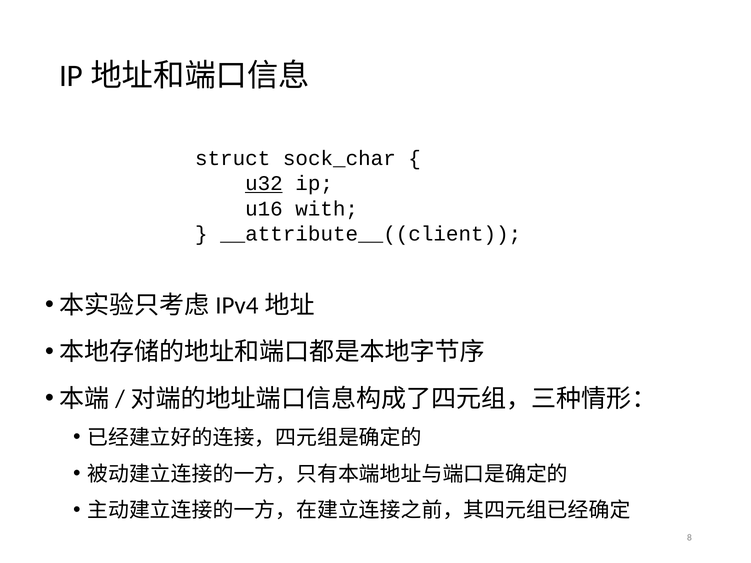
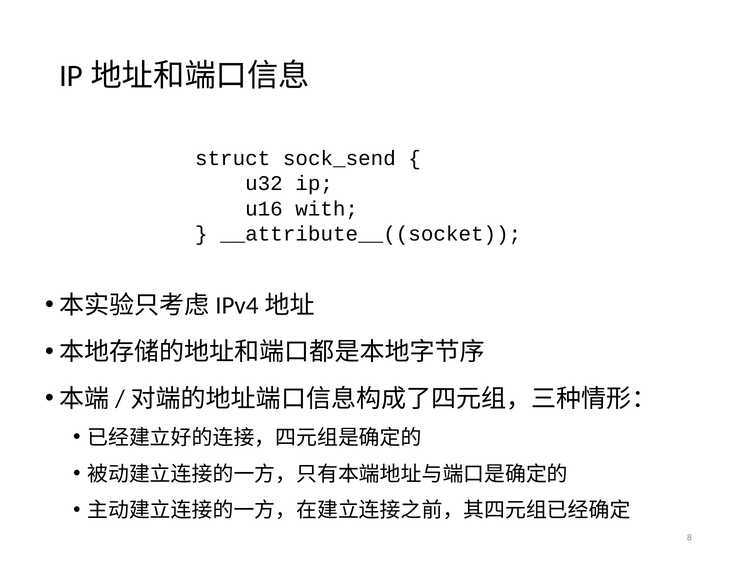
sock_char: sock_char -> sock_send (339, 159)
u32 underline: present -> none (264, 184)
__attribute__((client: __attribute__((client -> __attribute__((socket (371, 234)
